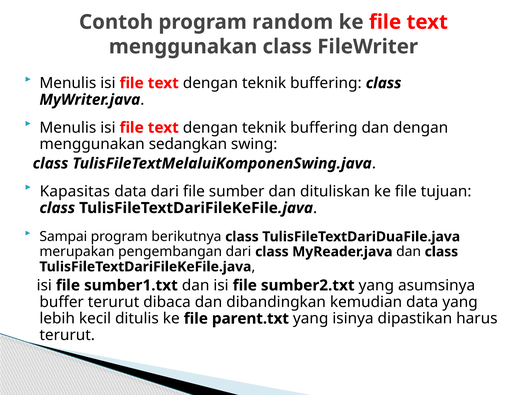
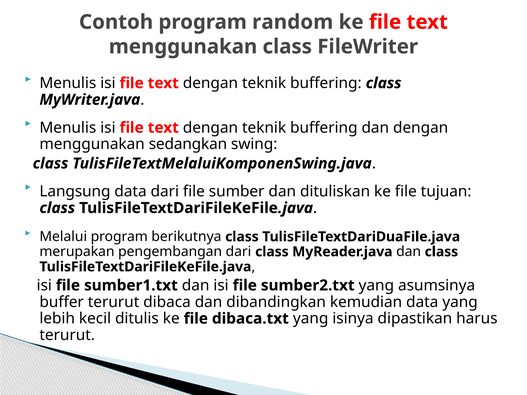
Kapasitas: Kapasitas -> Langsung (75, 192)
Sampai: Sampai -> Melalui (63, 237)
parent.txt: parent.txt -> dibaca.txt (250, 319)
